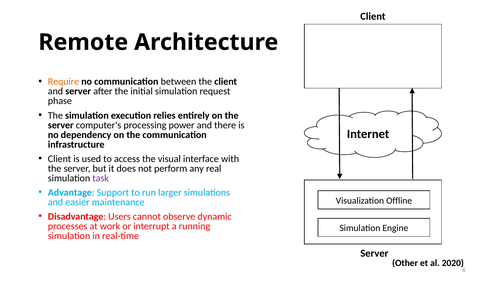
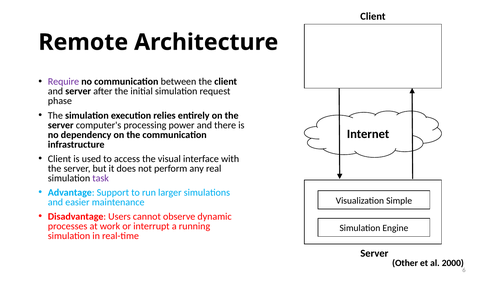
Require colour: orange -> purple (63, 82)
Offline: Offline -> Simple (399, 201)
2020: 2020 -> 2000 (453, 264)
